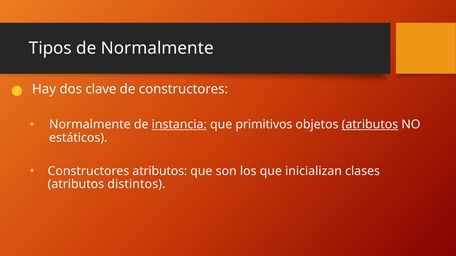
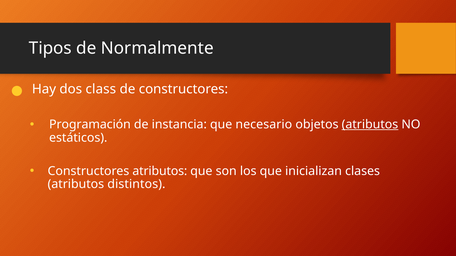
clave: clave -> class (101, 89)
Normalmente: Normalmente -> Programación (90, 125)
instancia underline: present -> none (179, 125)
primitivos: primitivos -> necesario (264, 125)
